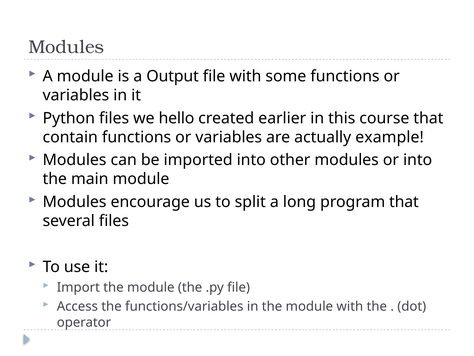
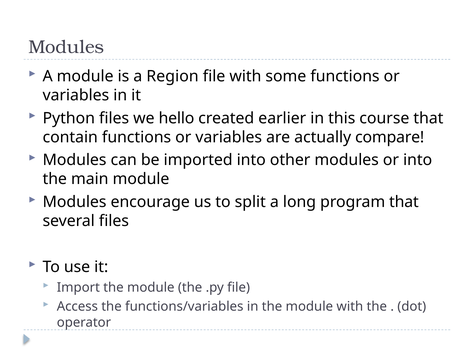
Output: Output -> Region (173, 76)
example: example -> compare (390, 137)
